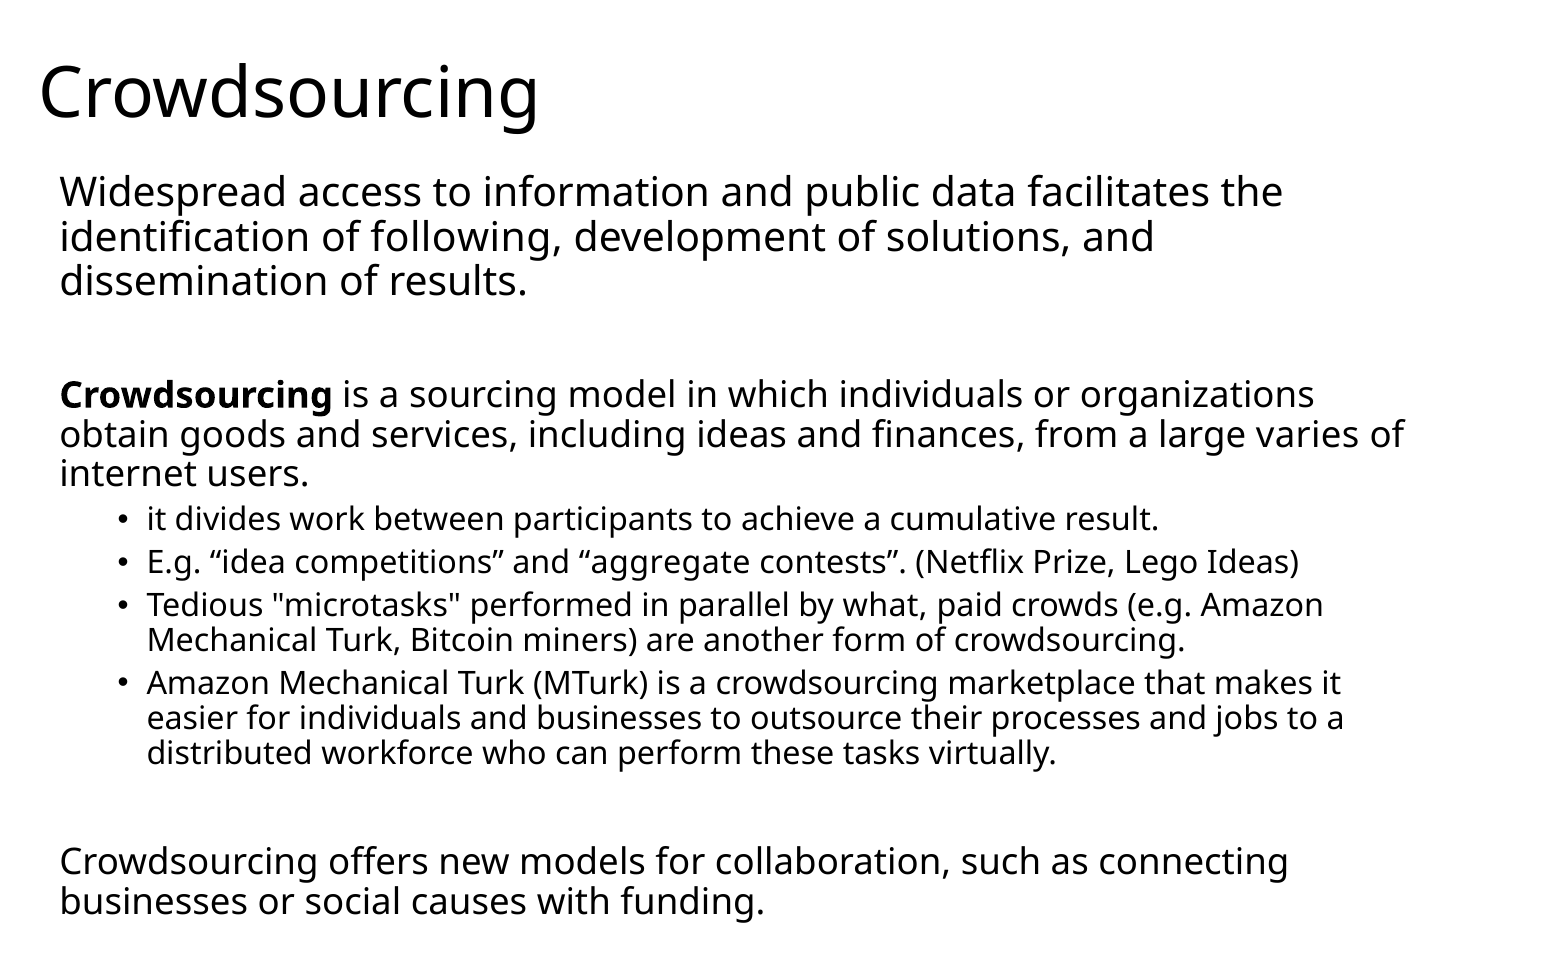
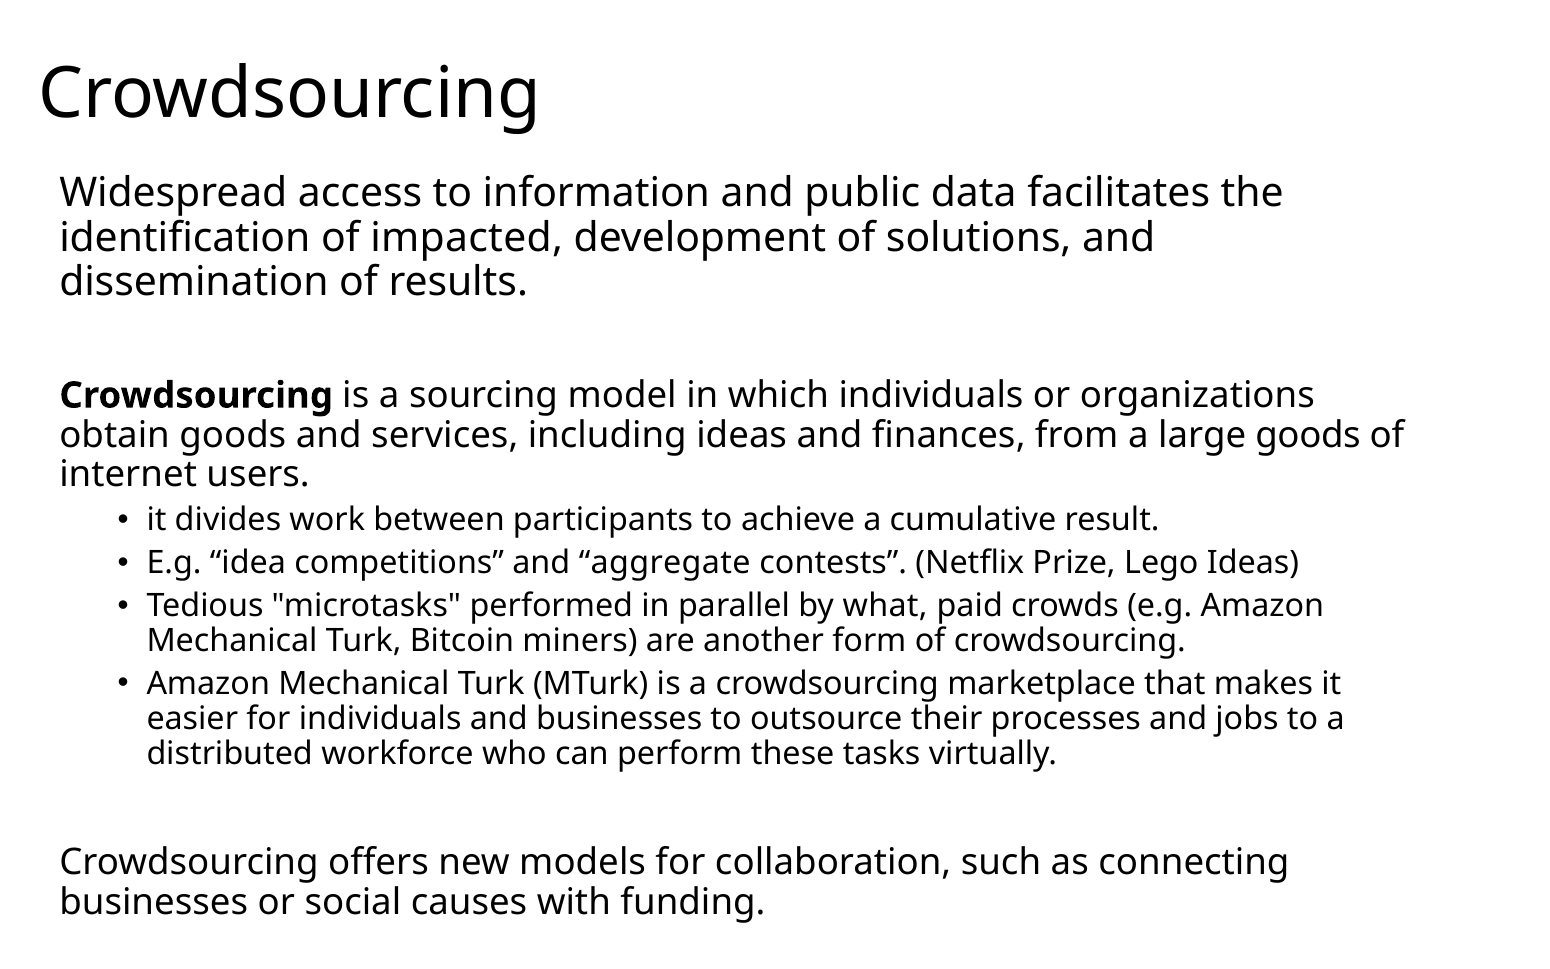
following: following -> impacted (467, 237)
large varies: varies -> goods (1308, 435)
